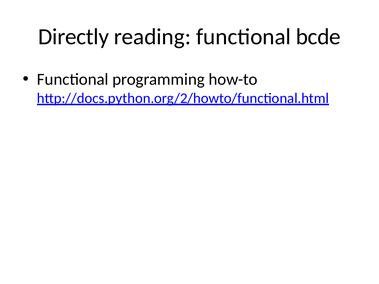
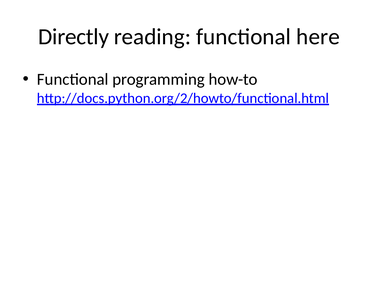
bcde: bcde -> here (318, 37)
